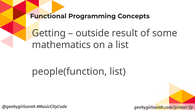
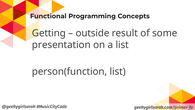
mathematics: mathematics -> presentation (61, 45)
people(function: people(function -> person(function (70, 71)
